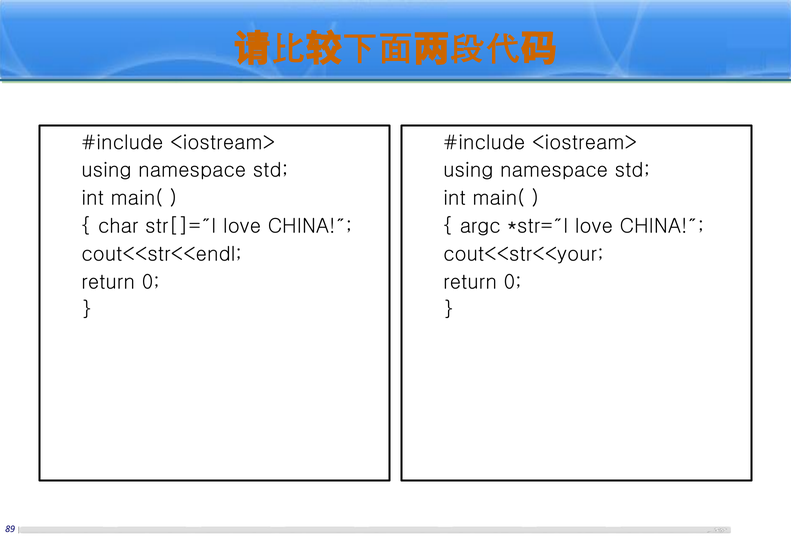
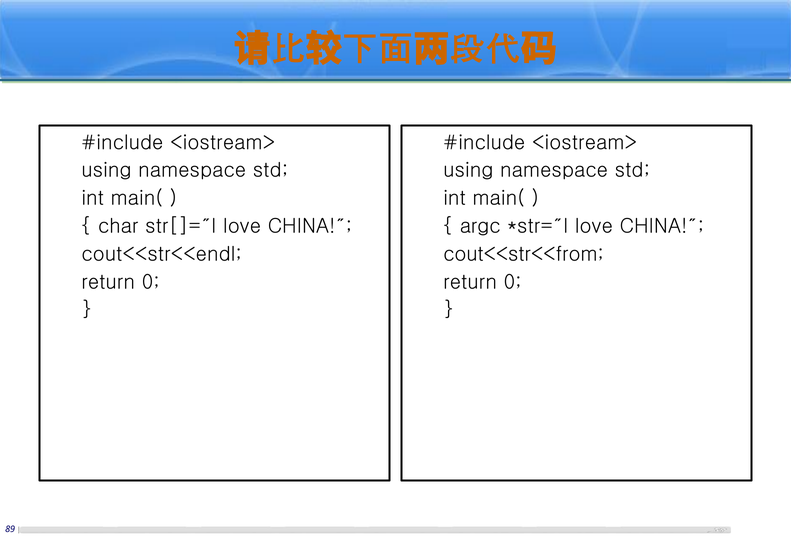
cout<<str<<your: cout<<str<<your -> cout<<str<<from (524, 254)
